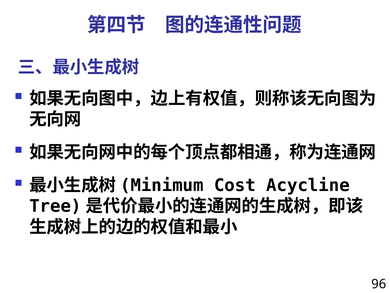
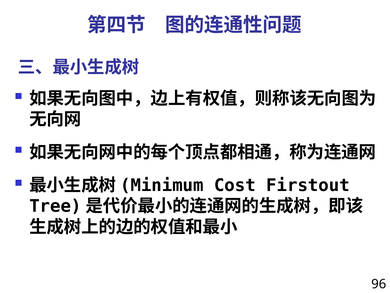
Acycline: Acycline -> Firstout (308, 185)
